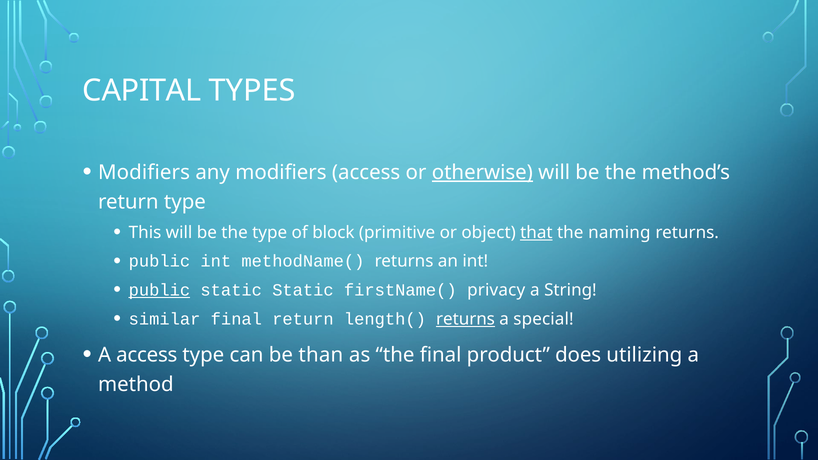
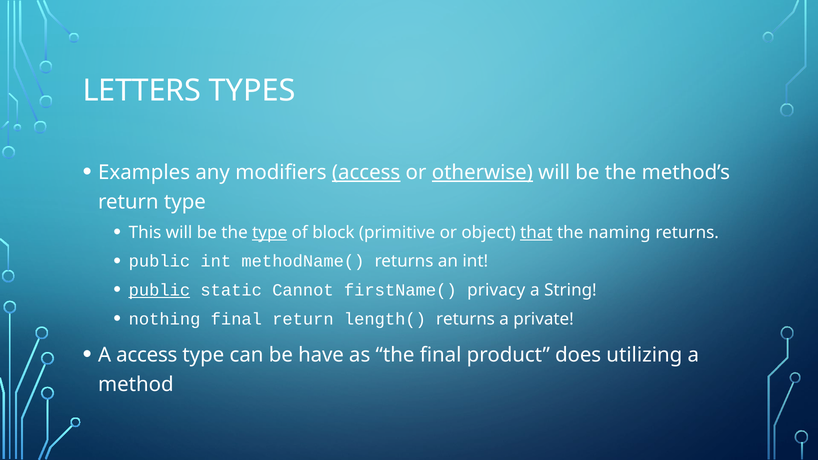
CAPITAL: CAPITAL -> LETTERS (142, 91)
Modifiers: Modifiers -> Examples (144, 173)
access underline: none -> present (366, 173)
type underline: none -> present (270, 233)
static Static: Static -> Cannot (303, 290)
similar: similar -> nothing (165, 319)
returns underline: present -> none (466, 319)
special: special -> private (544, 319)
than: than -> have (321, 355)
